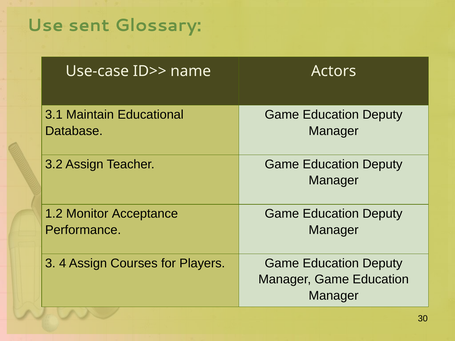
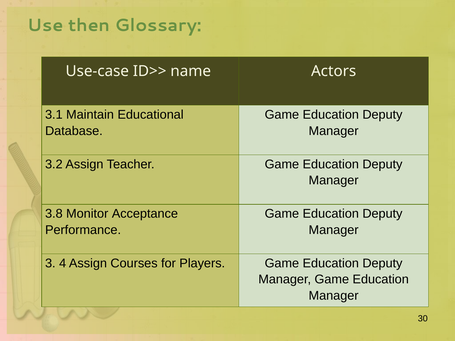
sent: sent -> then (89, 25)
1.2: 1.2 -> 3.8 (54, 214)
